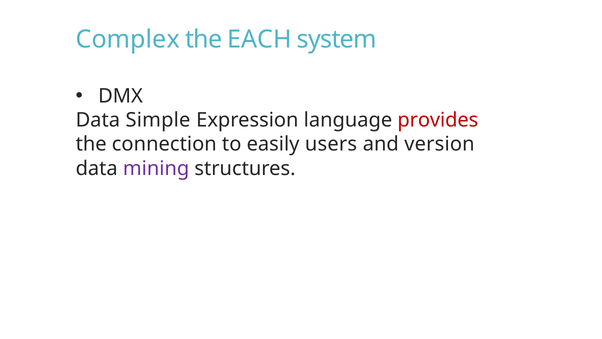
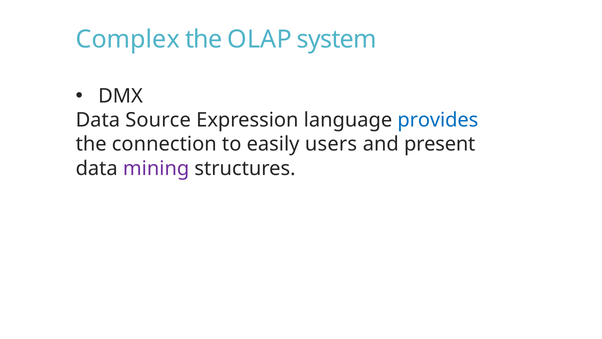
EACH: EACH -> OLAP (259, 39)
Simple: Simple -> Source (158, 120)
provides colour: red -> blue (438, 120)
version: version -> present (440, 144)
